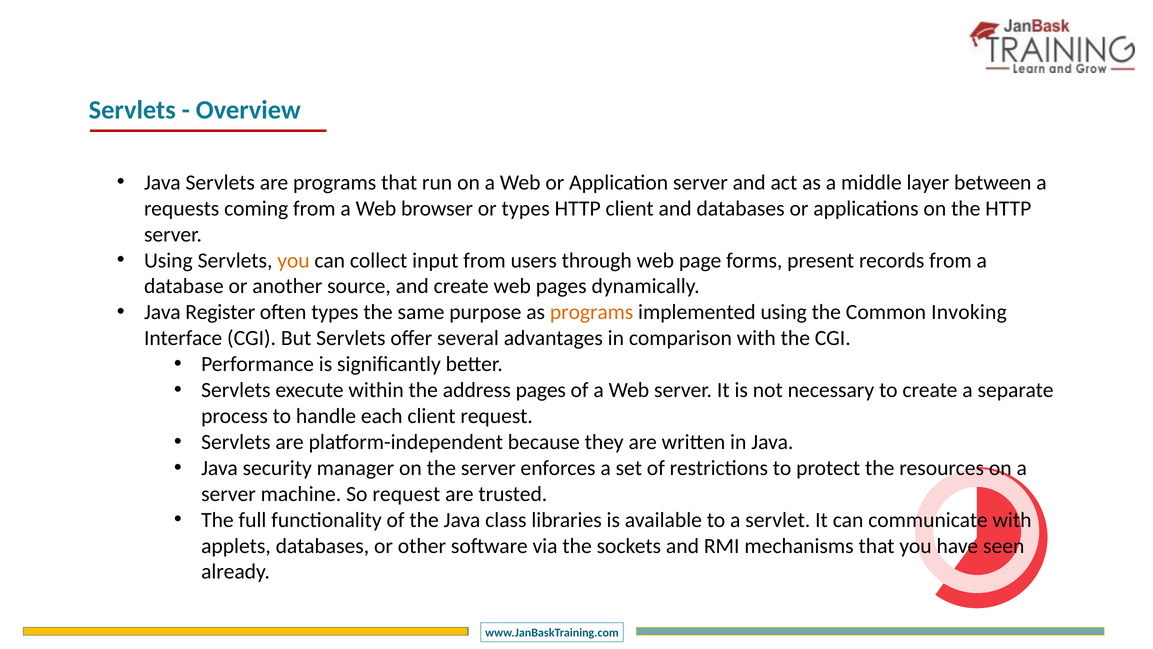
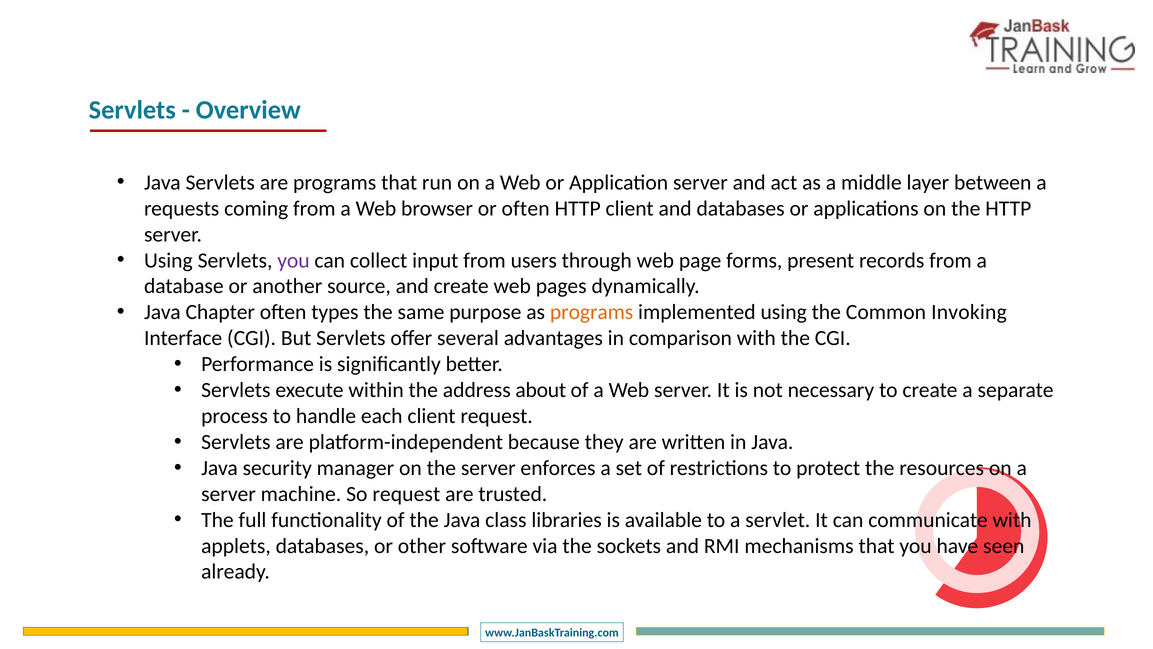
or types: types -> often (526, 208)
you colour: orange -> purple (293, 260)
Register: Register -> Chapter (220, 312)
address pages: pages -> about (541, 390)
